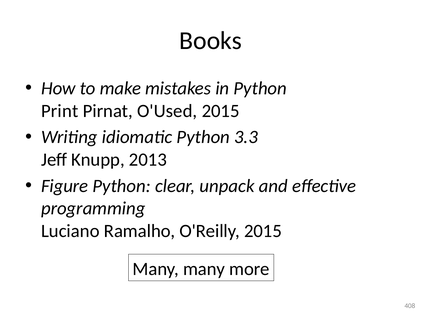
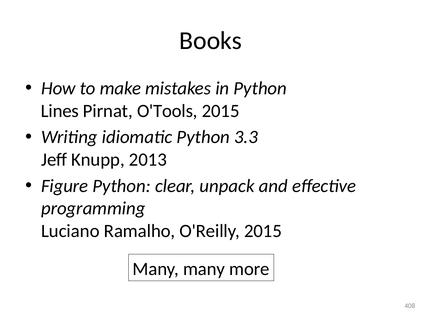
Print: Print -> Lines (60, 111)
O'Used: O'Used -> O'Tools (167, 111)
